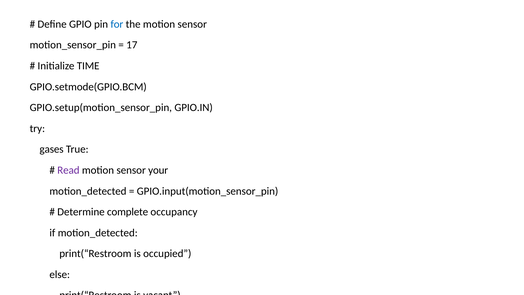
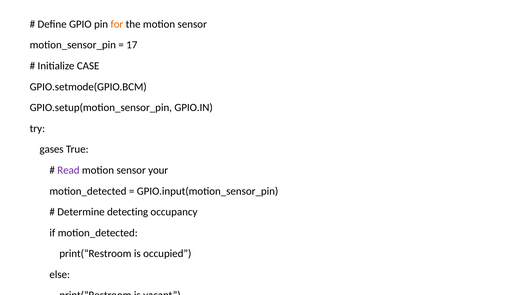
for colour: blue -> orange (117, 24)
TIME: TIME -> CASE (88, 66)
complete: complete -> detecting (128, 212)
